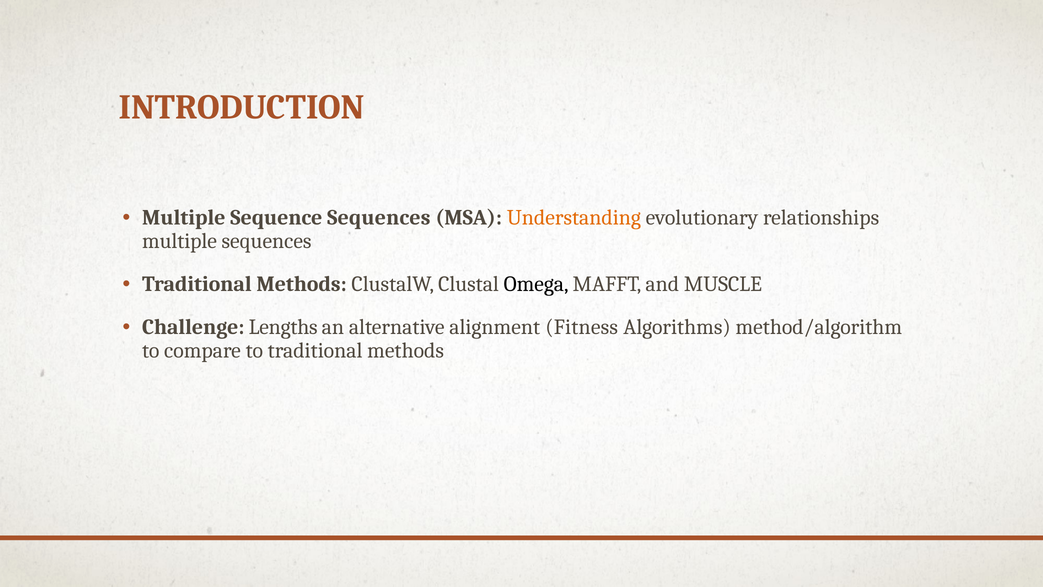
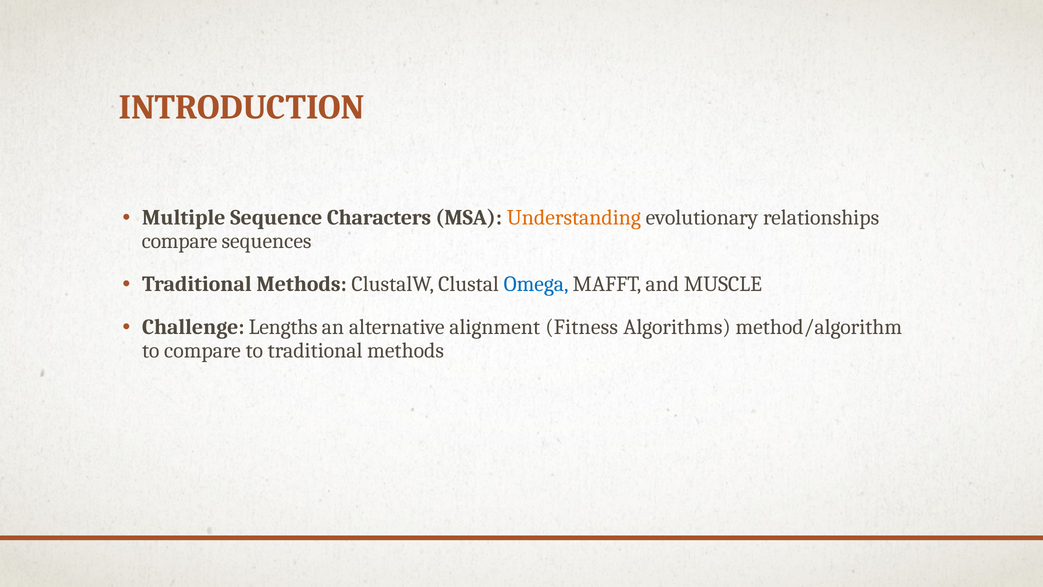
Sequence Sequences: Sequences -> Characters (379, 218)
multiple: multiple -> compare (180, 241)
Omega colour: black -> blue (536, 284)
